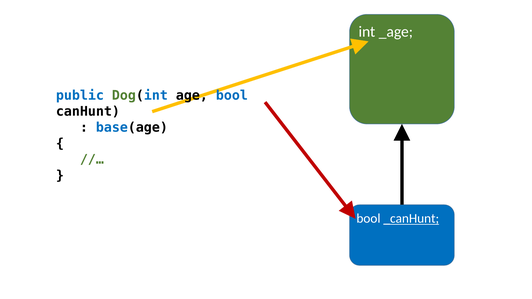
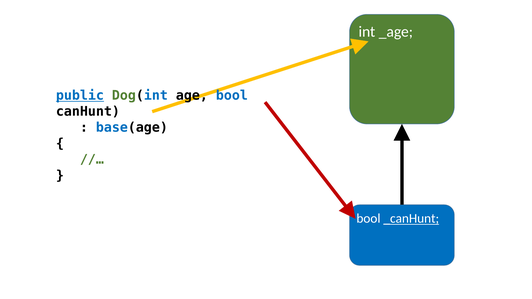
public underline: none -> present (80, 96)
